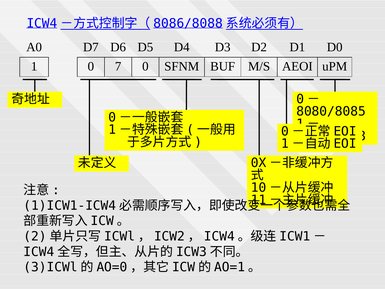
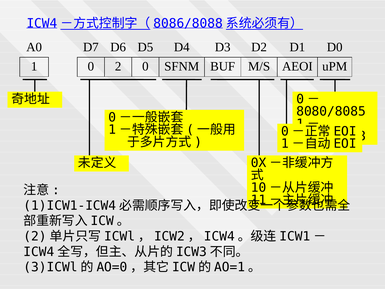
7: 7 -> 2 (118, 66)
